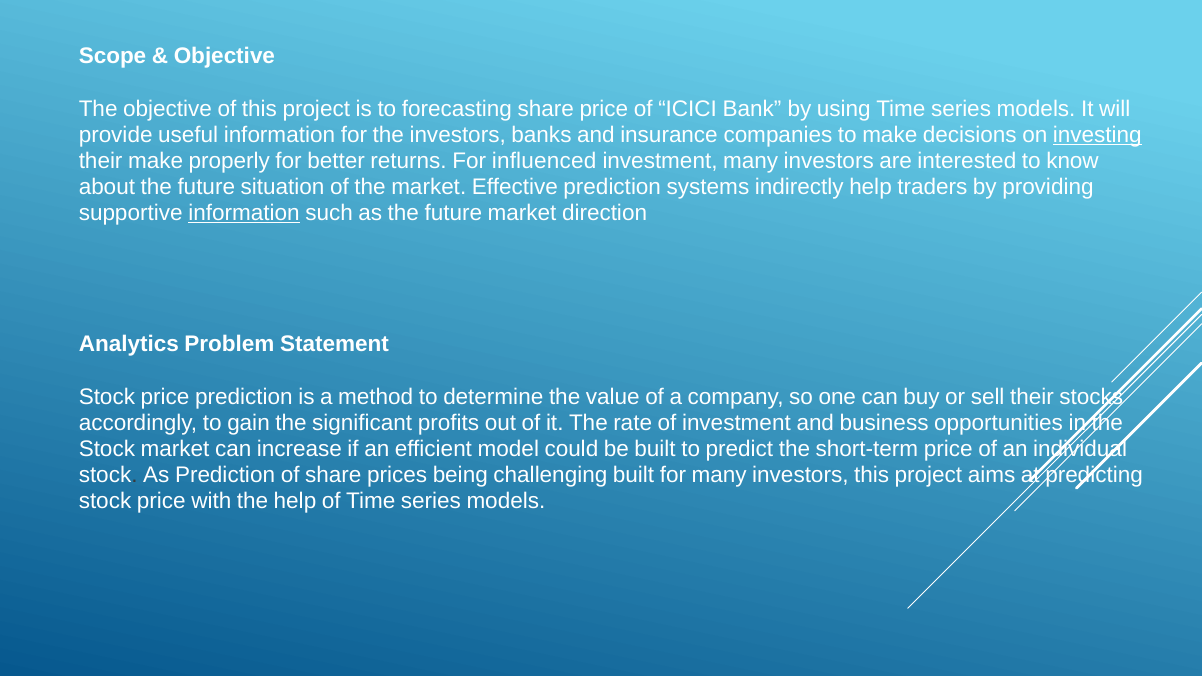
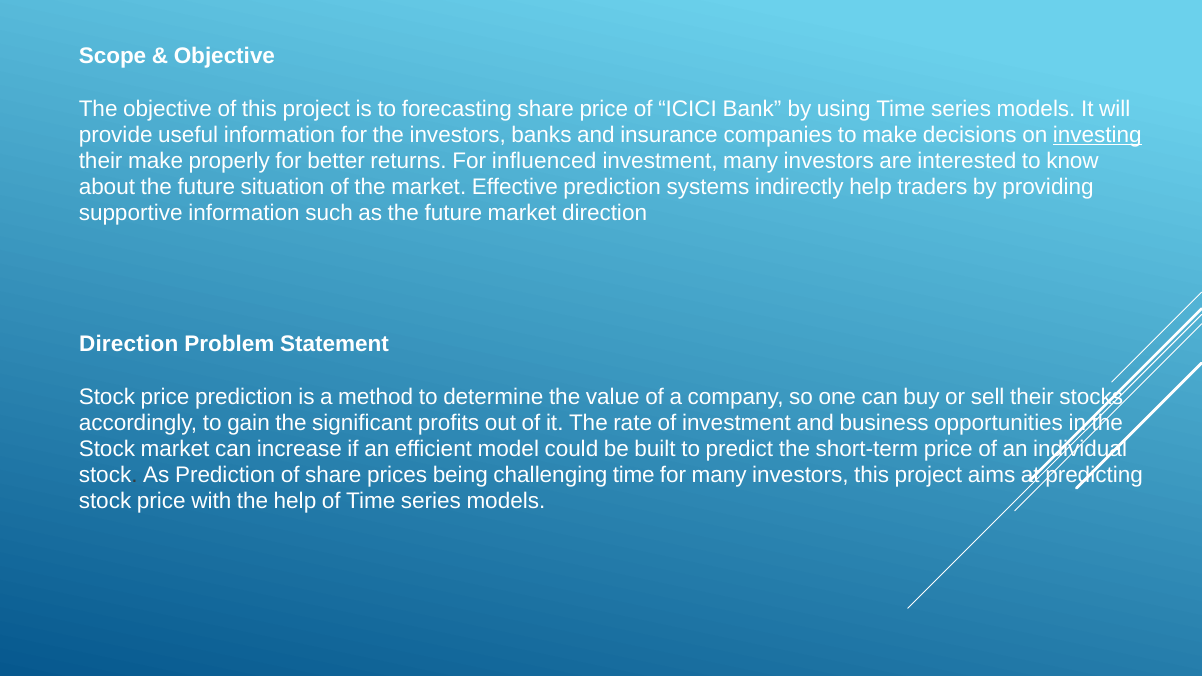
information underline: present -> none (244, 213)
Analytics: Analytics -> Direction (129, 344)
challenging built: built -> time (634, 475)
